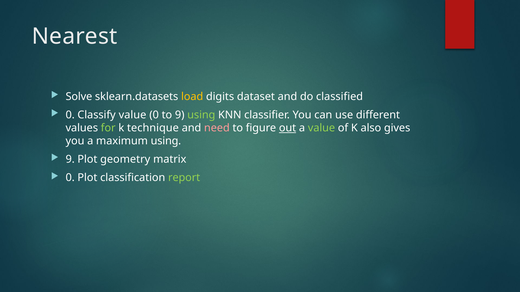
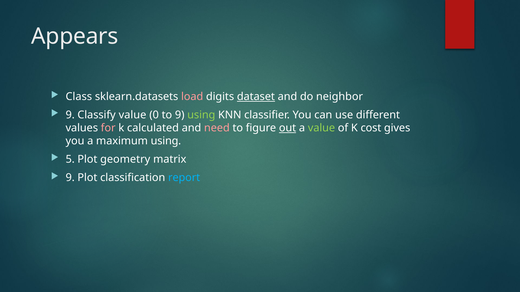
Nearest: Nearest -> Appears (75, 37)
Solve: Solve -> Class (79, 97)
load colour: yellow -> pink (192, 97)
dataset underline: none -> present (256, 97)
classified: classified -> neighbor (340, 97)
0: 0 -> 9 (70, 115)
for colour: light green -> pink (108, 128)
technique: technique -> calculated (153, 128)
also: also -> cost (371, 128)
9: 9 -> 5 (70, 160)
0: 0 -> 9 (70, 178)
report colour: light green -> light blue (184, 178)
